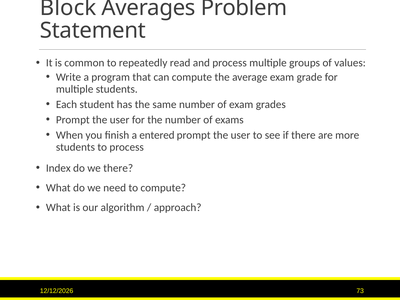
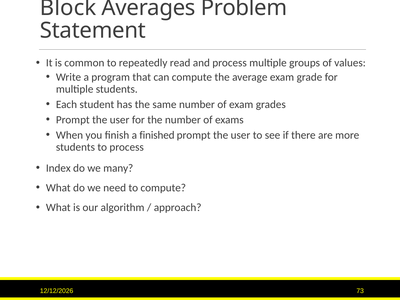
entered: entered -> finished (157, 135)
we there: there -> many (118, 168)
